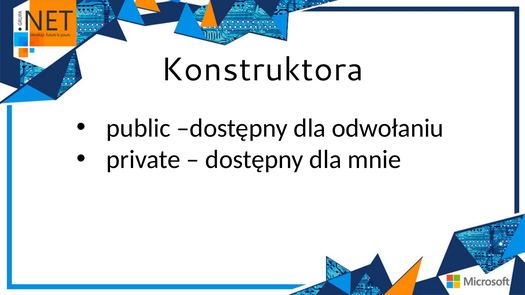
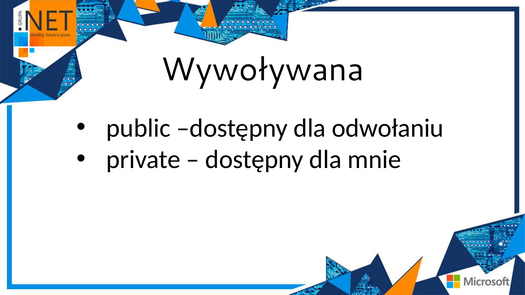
Konstruktora: Konstruktora -> Wywoływana (263, 70)
